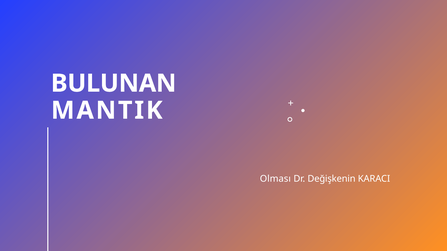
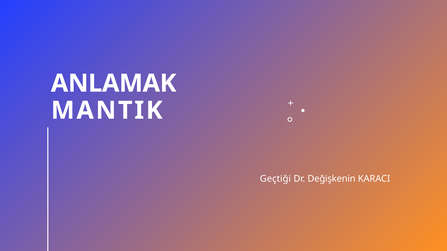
BULUNAN: BULUNAN -> ANLAMAK (114, 83)
Olması: Olması -> Geçtiği (275, 179)
